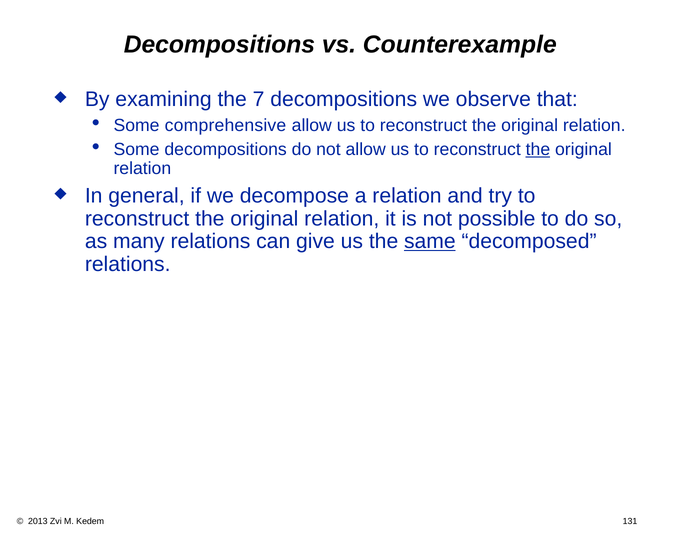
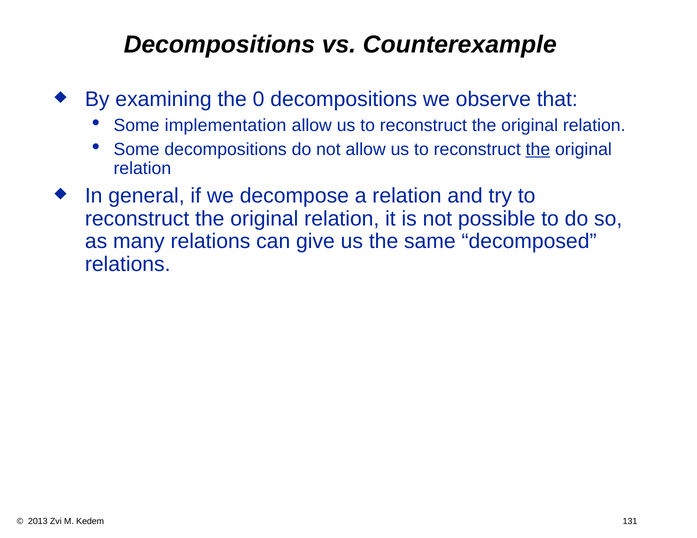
7: 7 -> 0 (259, 99)
comprehensive: comprehensive -> implementation (226, 126)
same underline: present -> none (430, 242)
